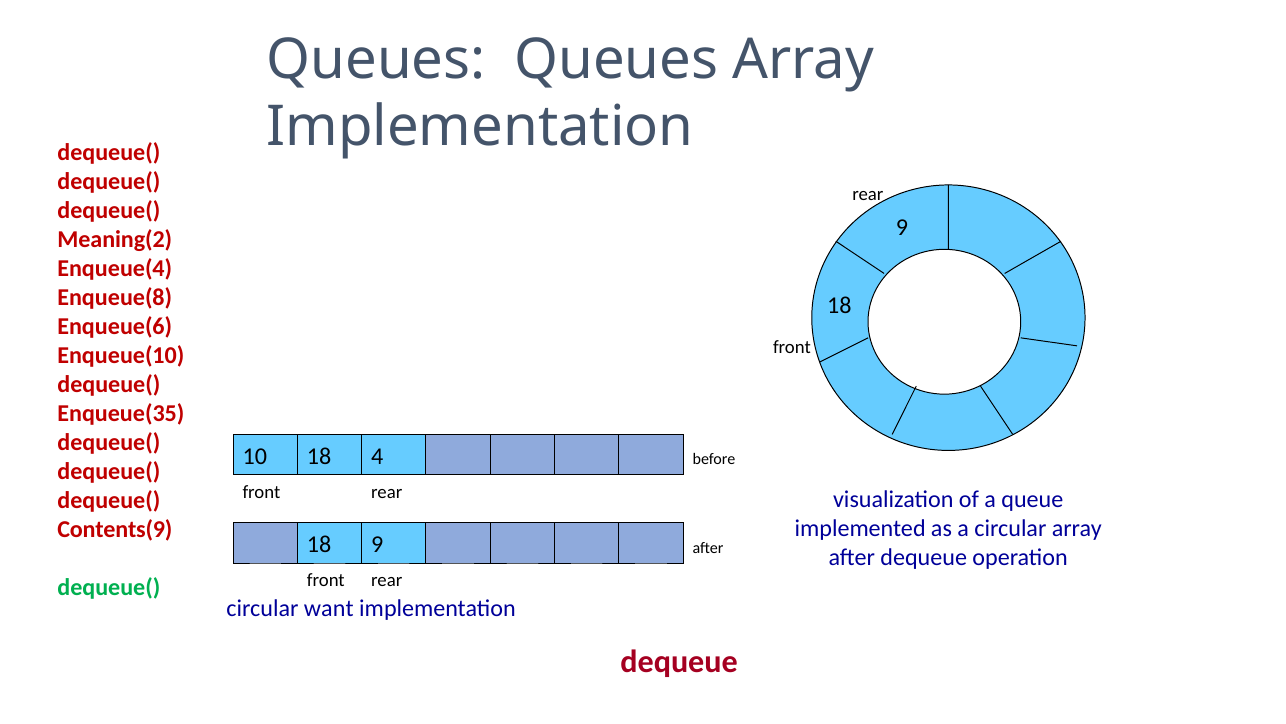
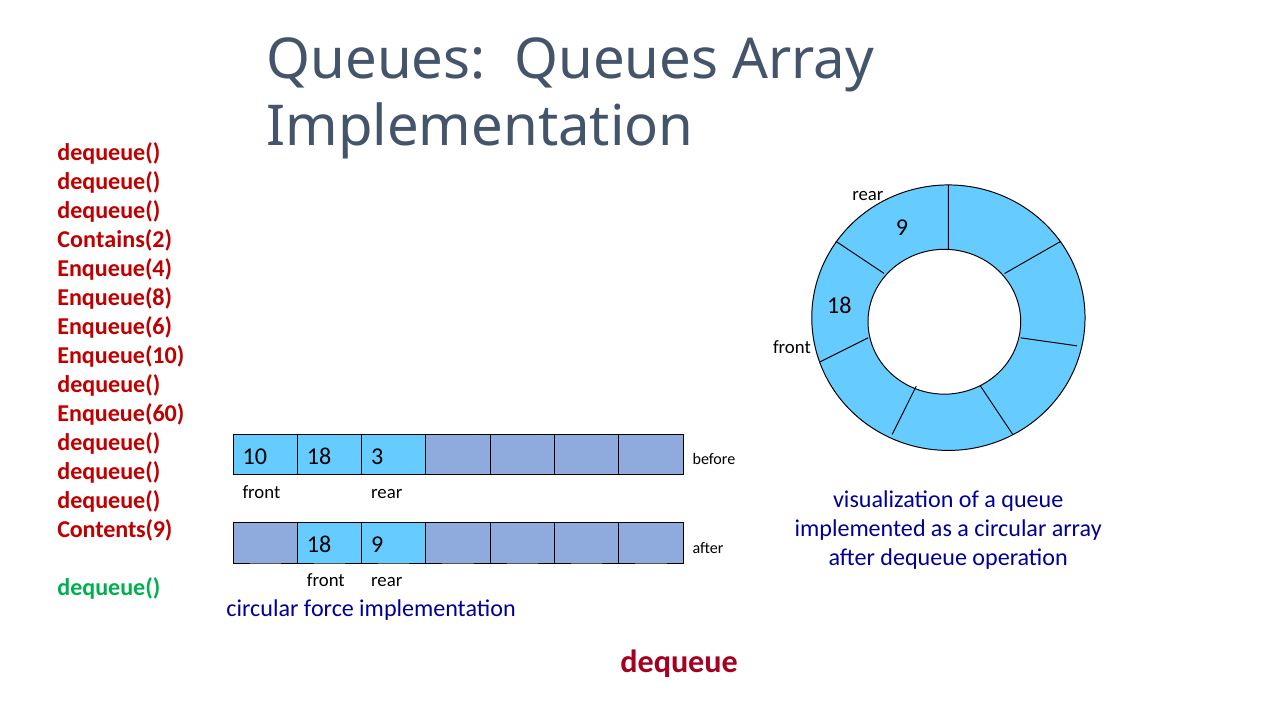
Meaning(2: Meaning(2 -> Contains(2 (115, 240)
Enqueue(35: Enqueue(35 -> Enqueue(60 (121, 413)
4: 4 -> 3 (377, 456)
want: want -> force (329, 608)
